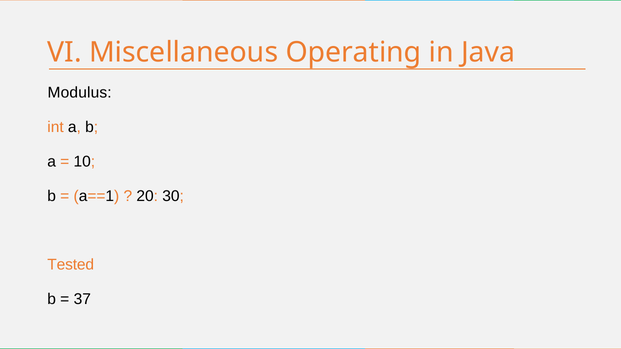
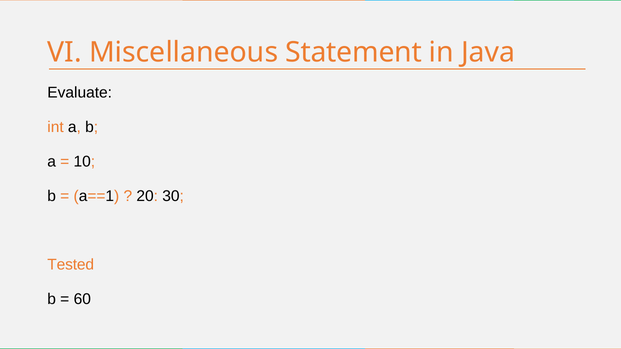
Operating: Operating -> Statement (354, 52)
Modulus: Modulus -> Evaluate (80, 93)
37: 37 -> 60 (82, 299)
